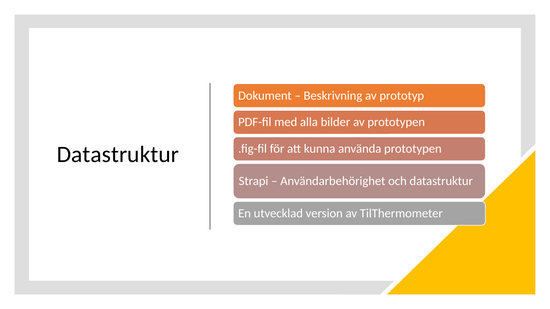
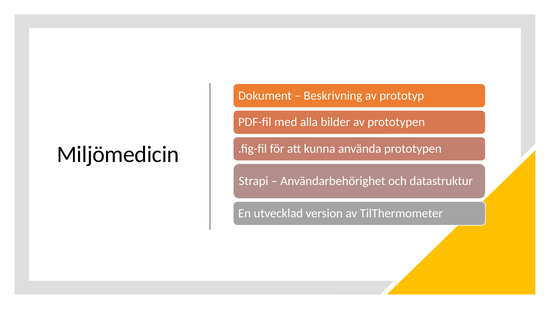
Datastruktur: Datastruktur -> Miljömedicin (118, 155)
